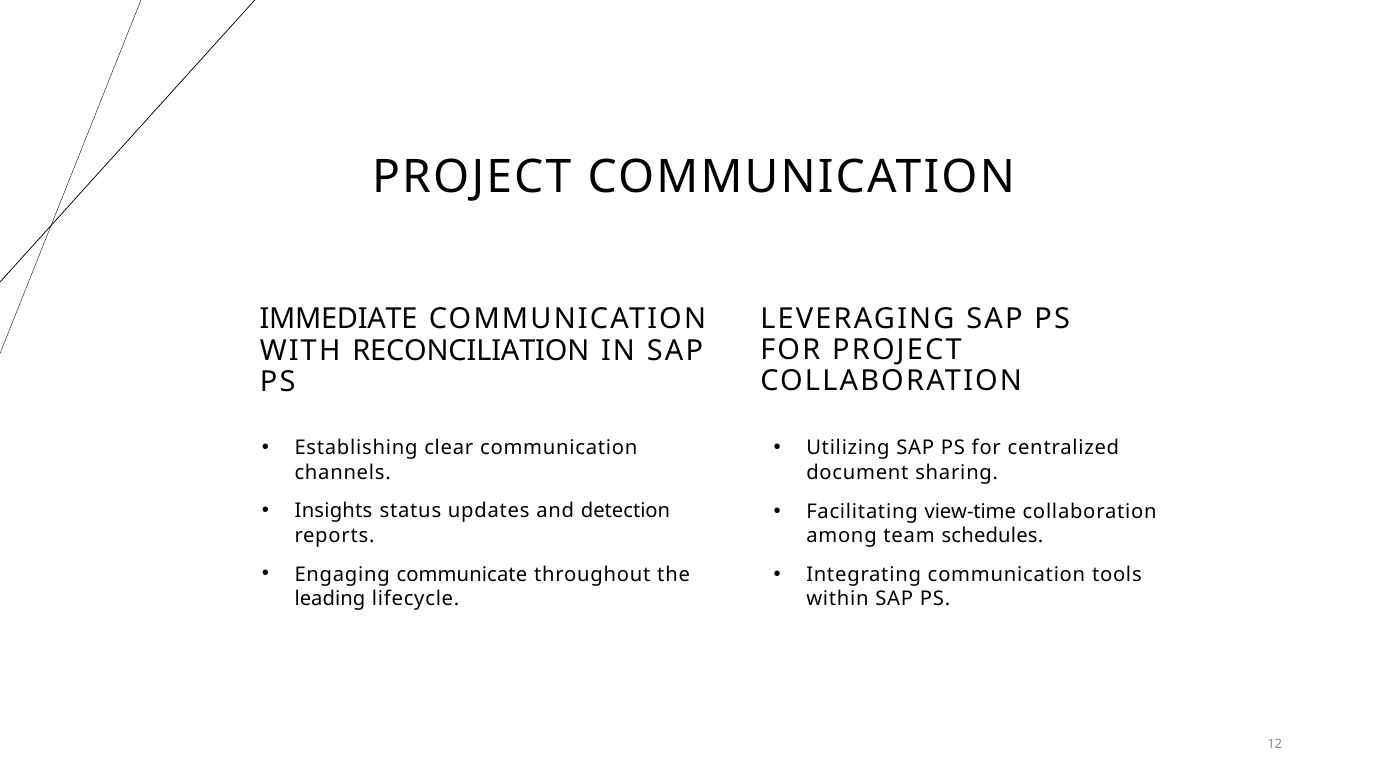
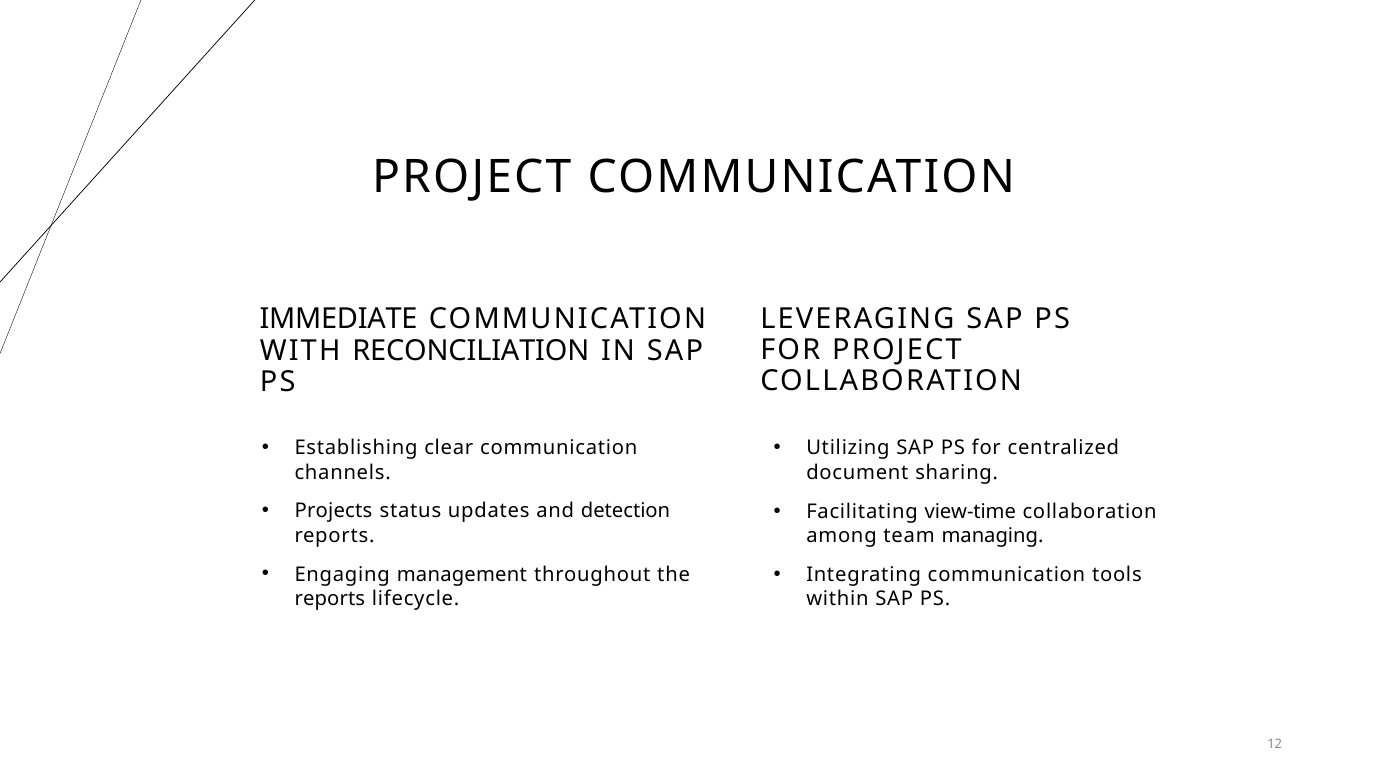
Insights: Insights -> Projects (334, 511)
schedules: schedules -> managing (993, 536)
communicate: communicate -> management (462, 574)
leading: leading -> reports (330, 598)
